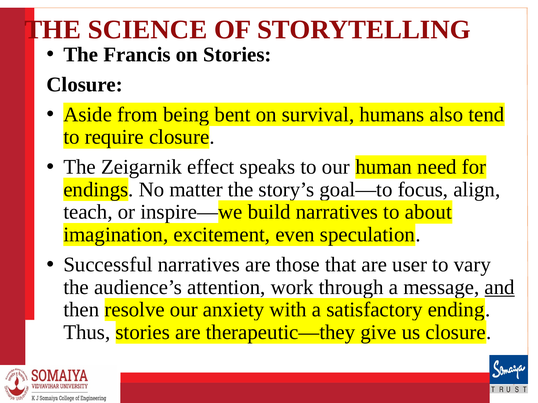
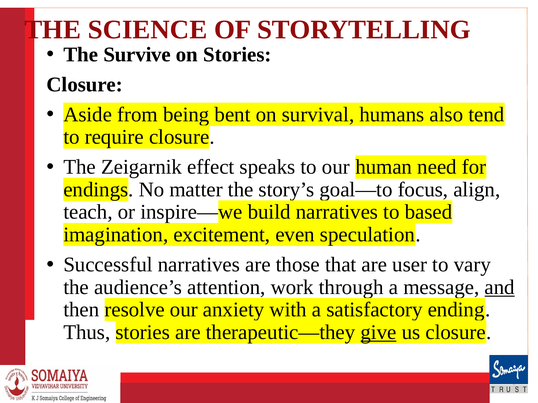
Francis: Francis -> Survive (137, 55)
about: about -> based (428, 212)
give underline: none -> present (378, 333)
